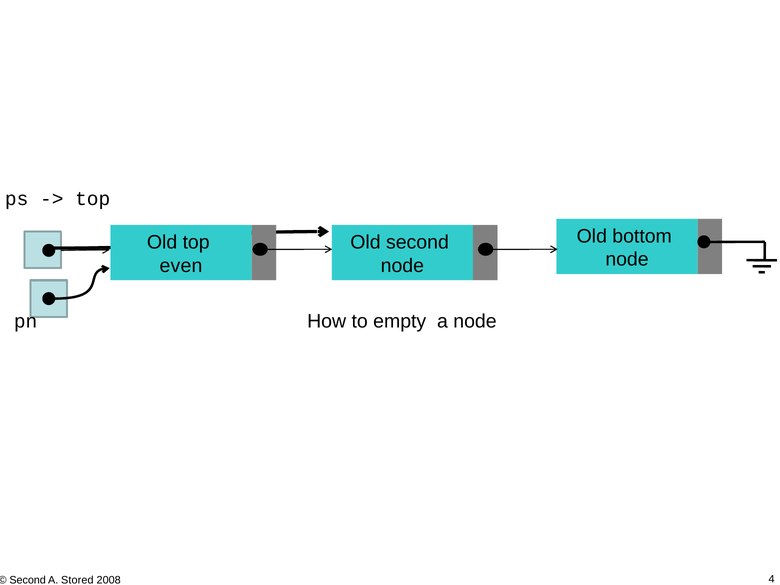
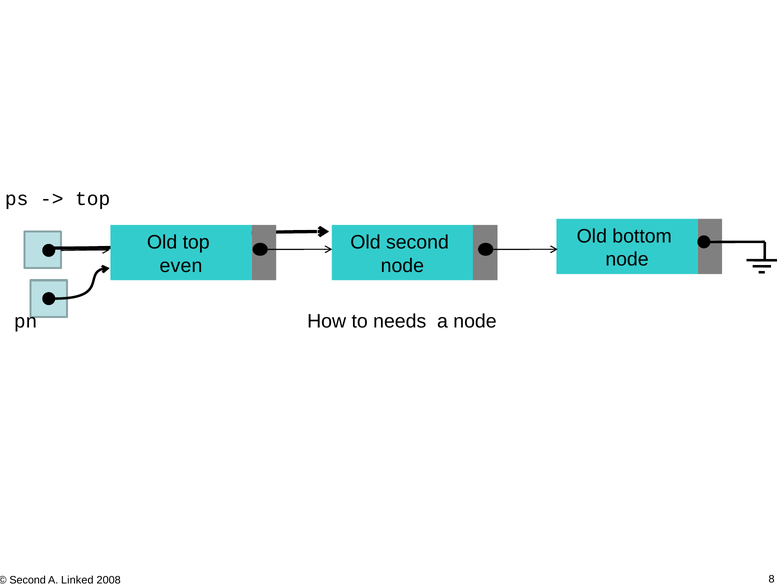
empty: empty -> needs (400, 322)
Stored: Stored -> Linked (77, 580)
4: 4 -> 8 (772, 579)
